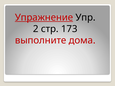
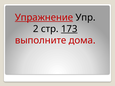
173 underline: none -> present (69, 29)
